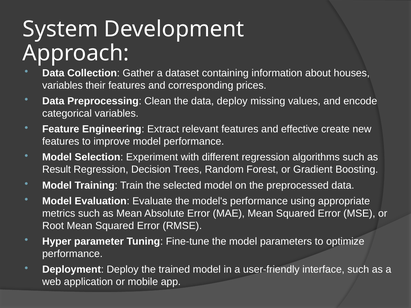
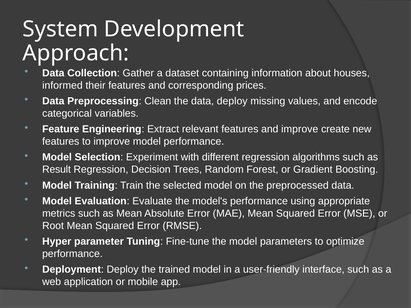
variables: variables -> informed (62, 85)
and effective: effective -> improve (300, 129)
